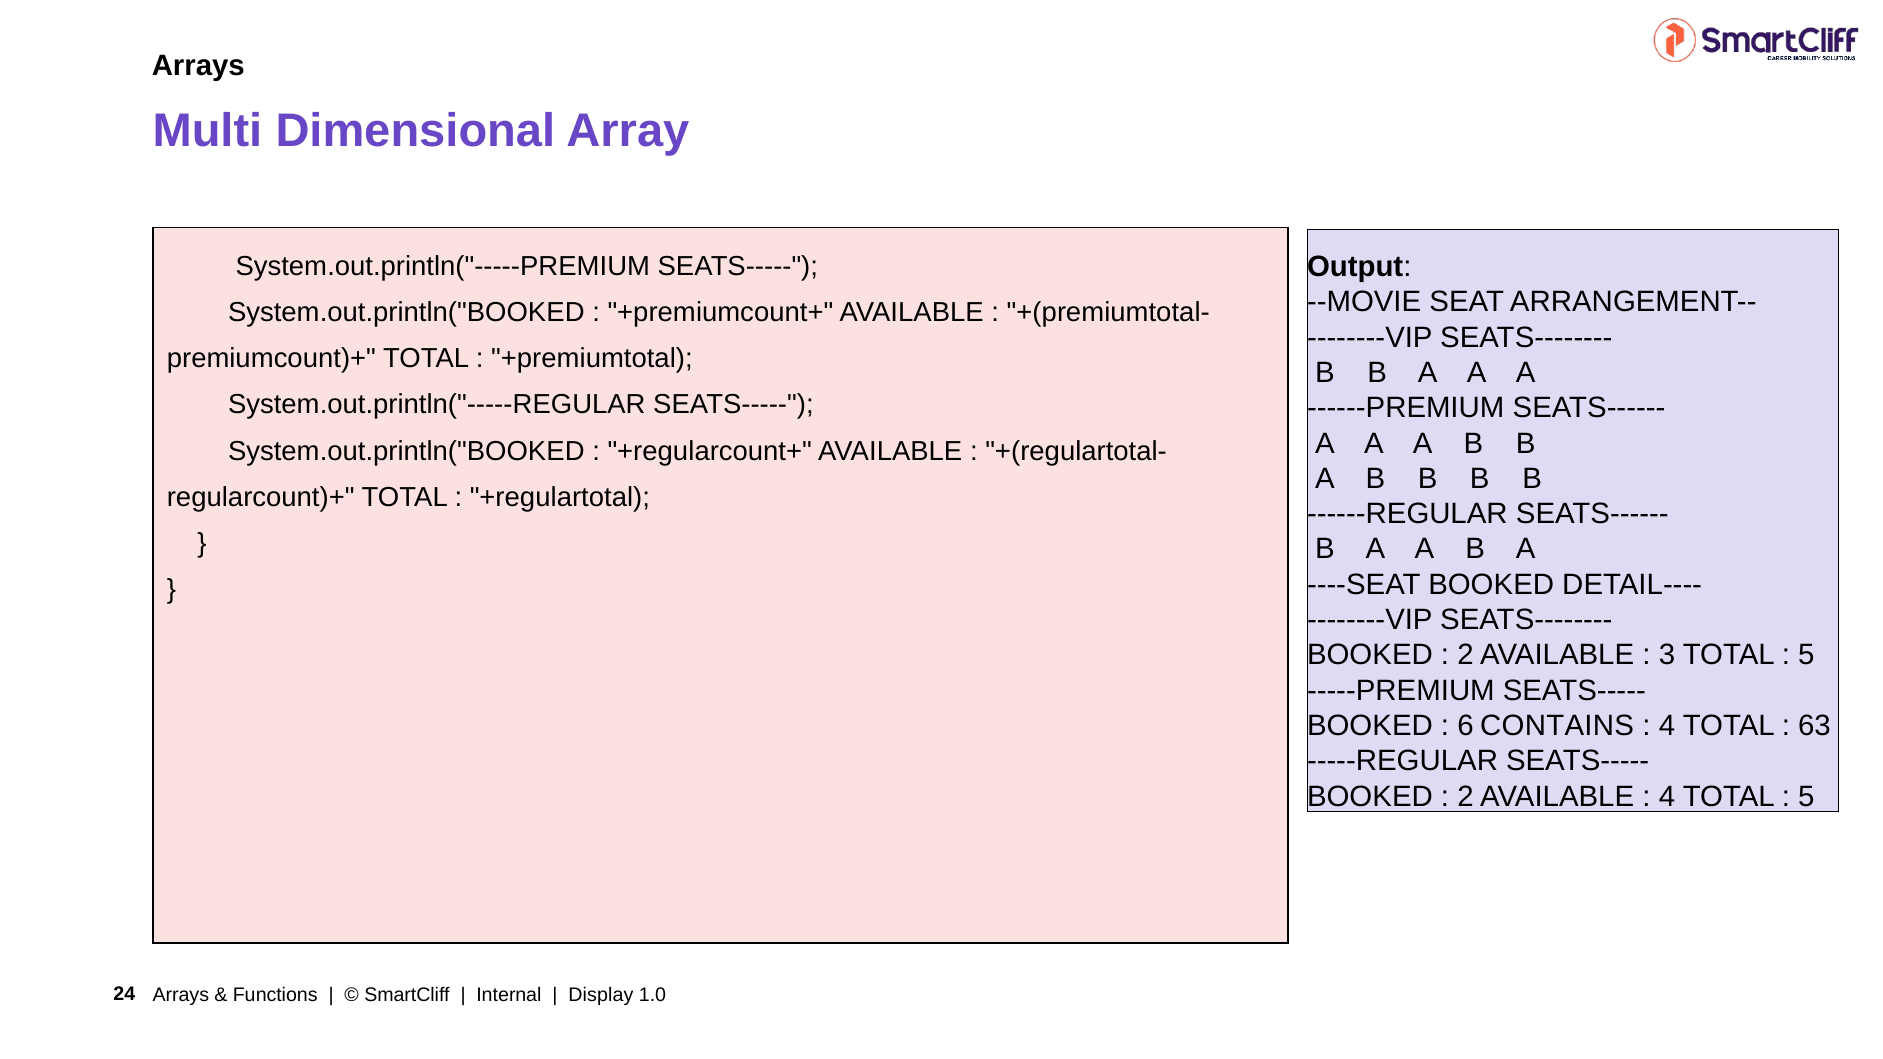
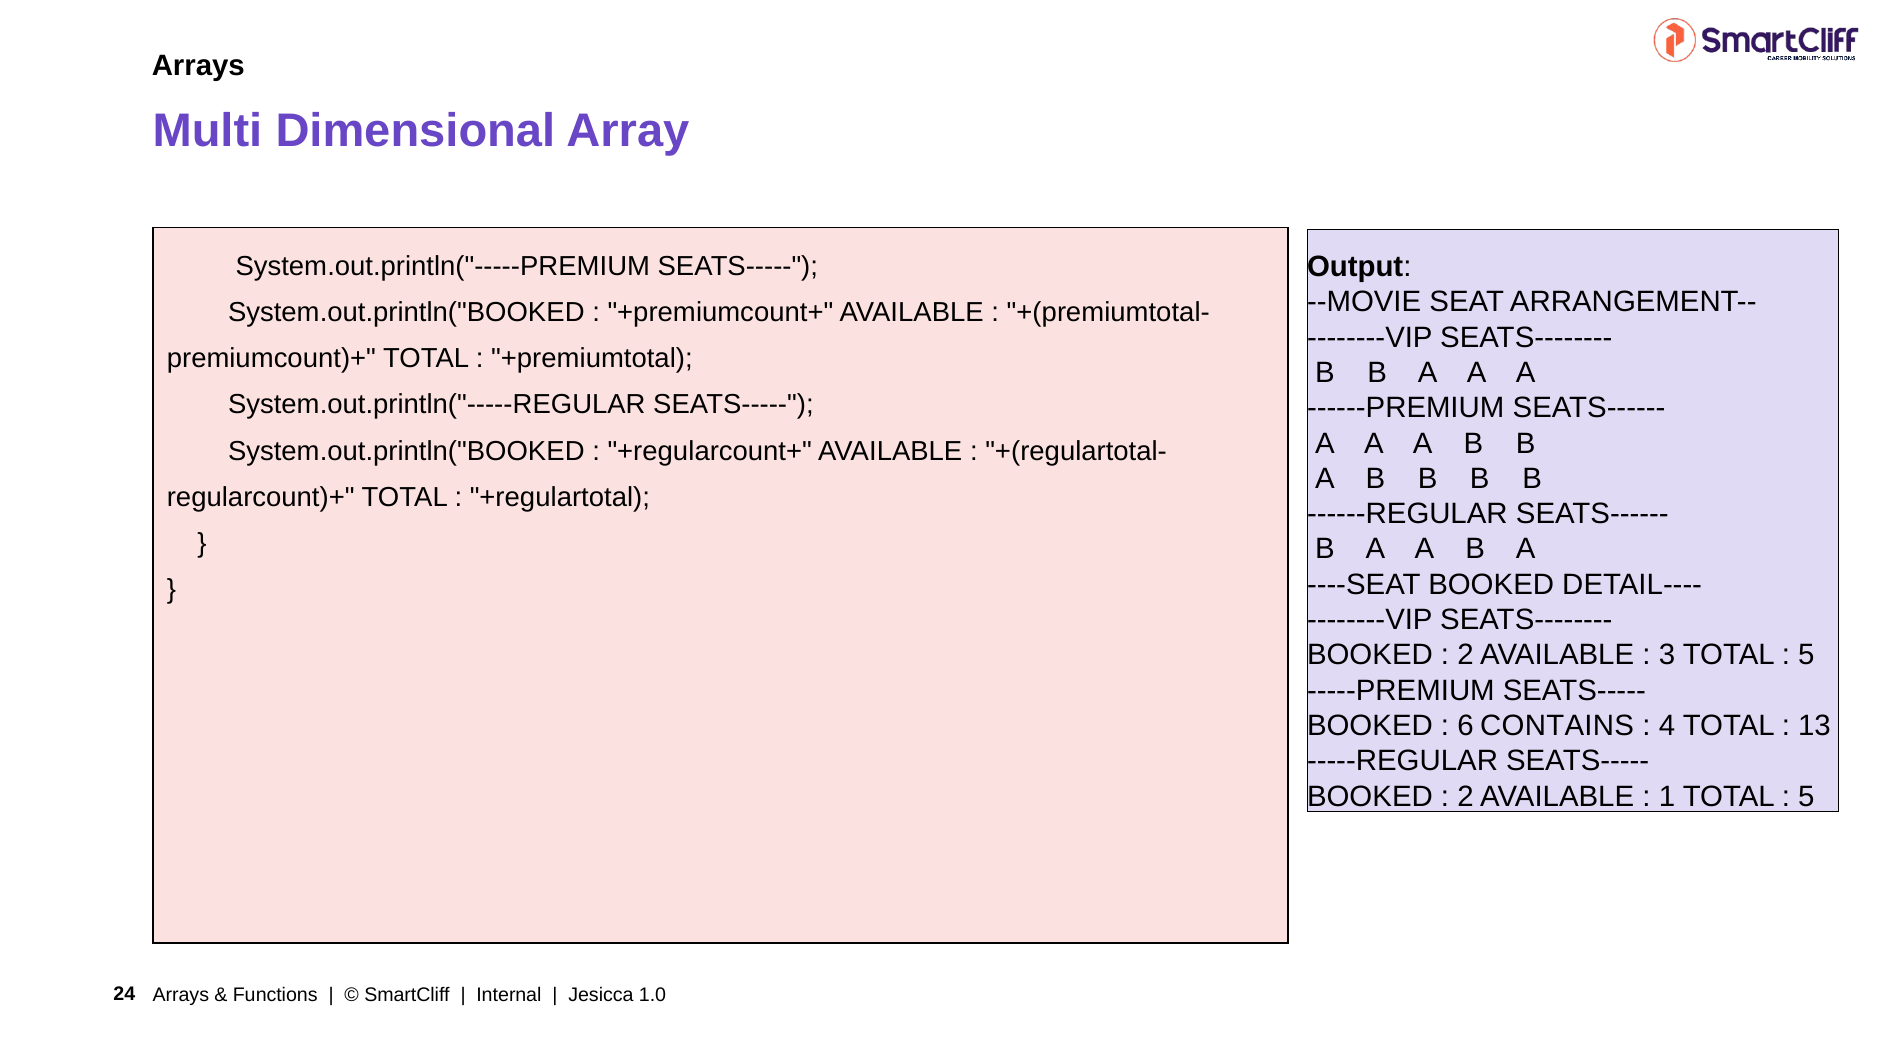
63: 63 -> 13 (1814, 726)
4: 4 -> 1 (1667, 796)
Display: Display -> Jesicca (601, 995)
